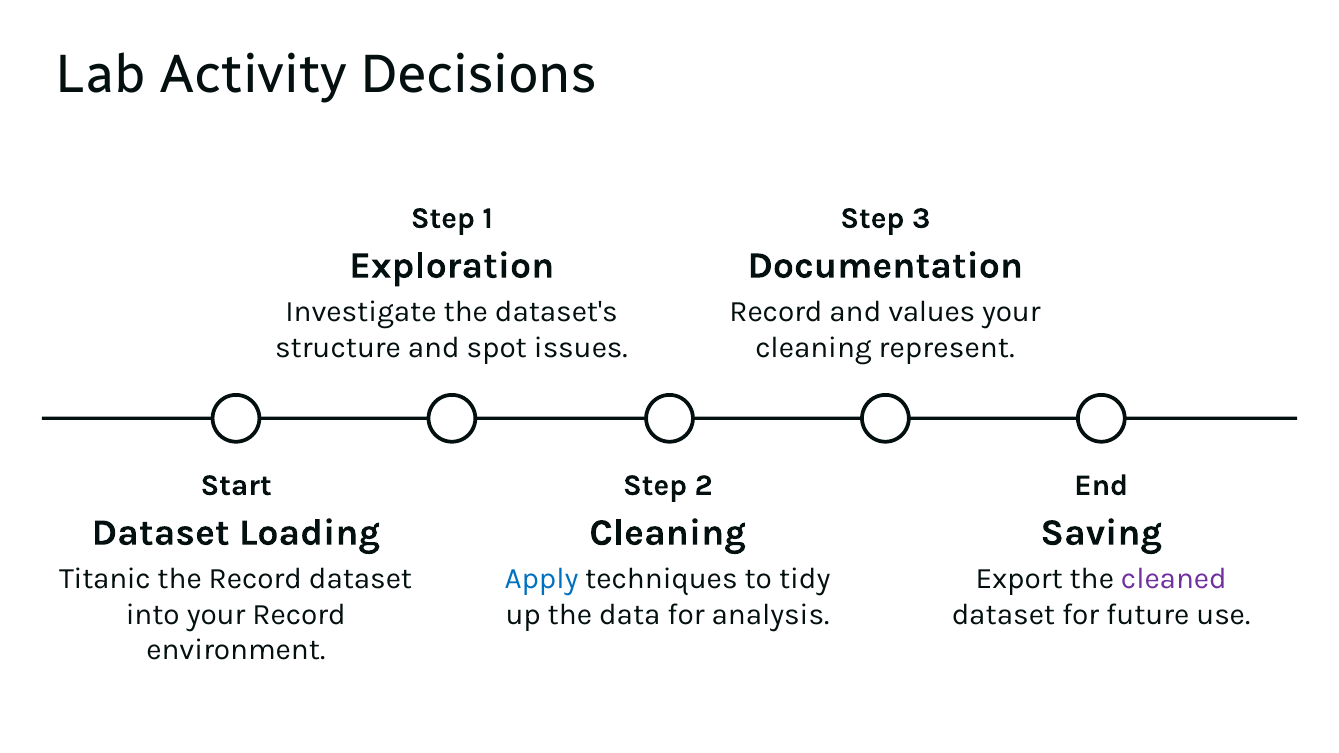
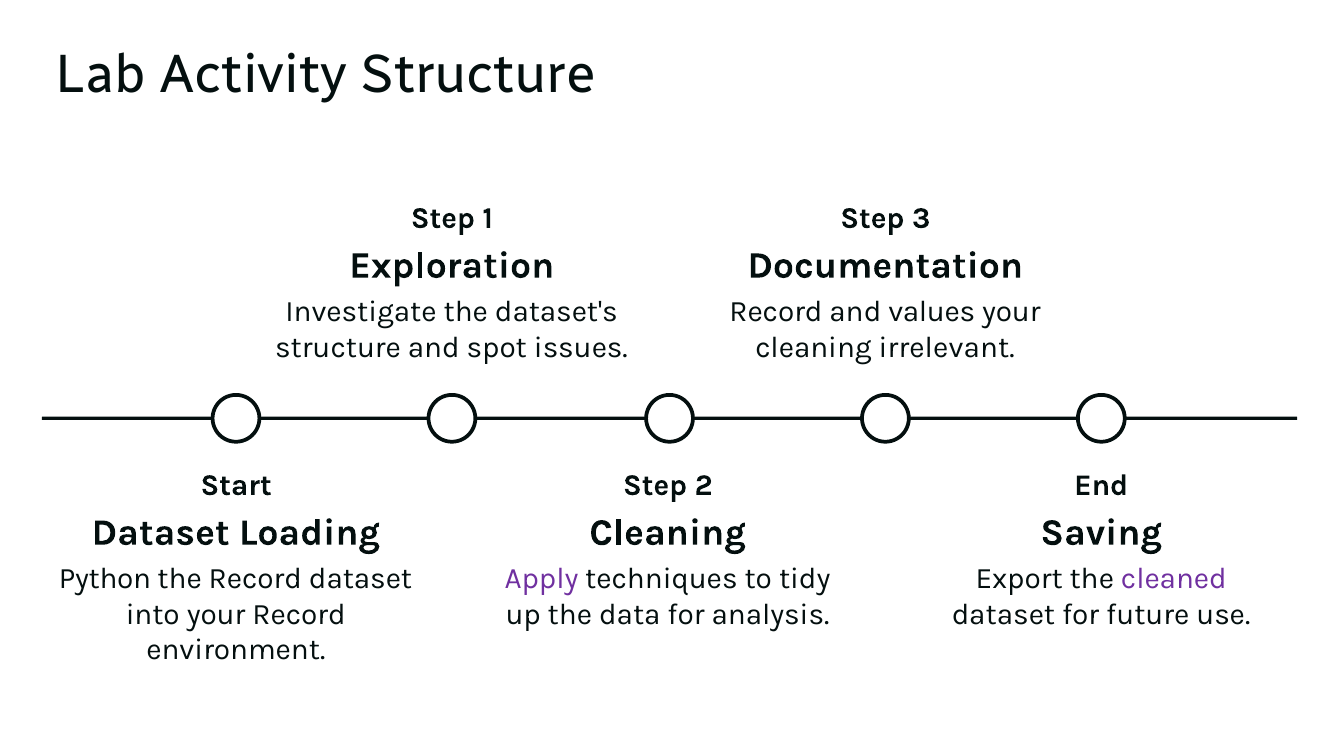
Activity Decisions: Decisions -> Structure (479, 75)
represent: represent -> irrelevant (947, 347)
Titanic: Titanic -> Python (105, 579)
Apply colour: blue -> purple (542, 579)
